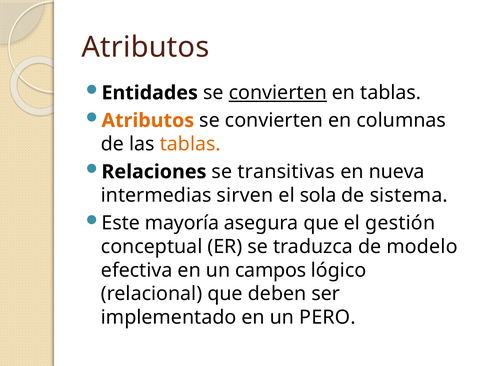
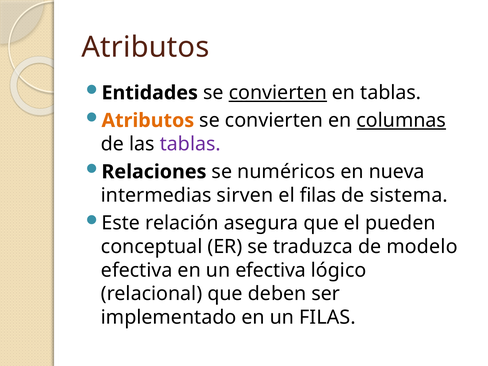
columnas underline: none -> present (401, 121)
tablas colour: orange -> purple (190, 144)
transitivas: transitivas -> numéricos (286, 172)
el sola: sola -> filas (318, 195)
mayoría: mayoría -> relación (182, 223)
gestión: gestión -> pueden (400, 223)
un campos: campos -> efectiva (271, 270)
un PERO: PERO -> FILAS (328, 317)
